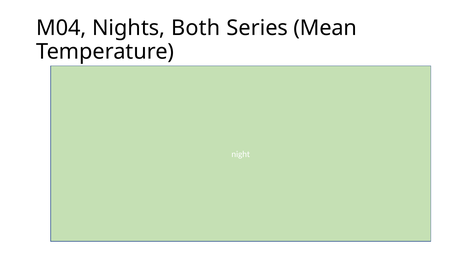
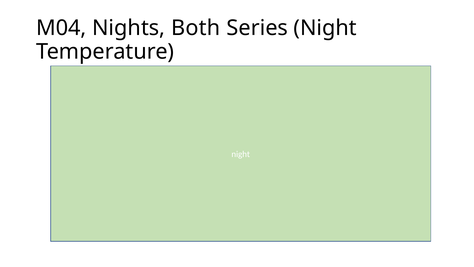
Series Mean: Mean -> Night (325, 28)
